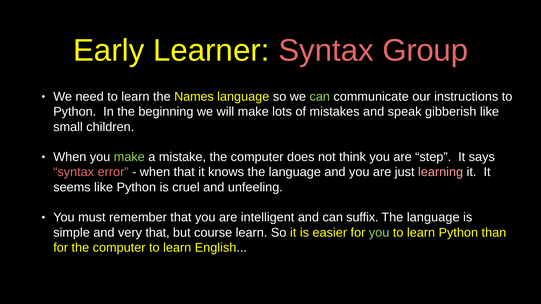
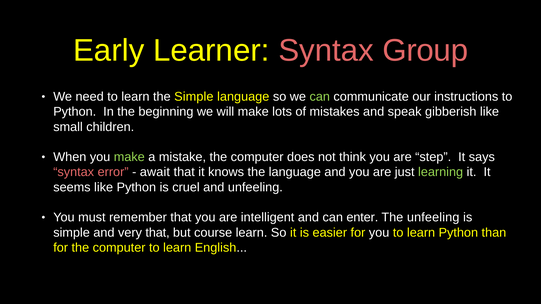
the Names: Names -> Simple (194, 97)
when: when -> await (155, 172)
learning colour: pink -> light green (441, 172)
suffix: suffix -> enter (362, 218)
language: language -> unfeeling (433, 218)
you colour: light green -> white (379, 233)
